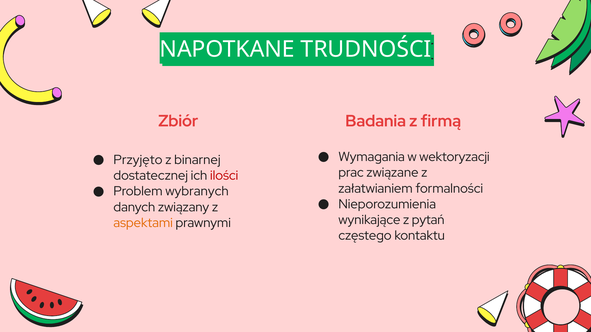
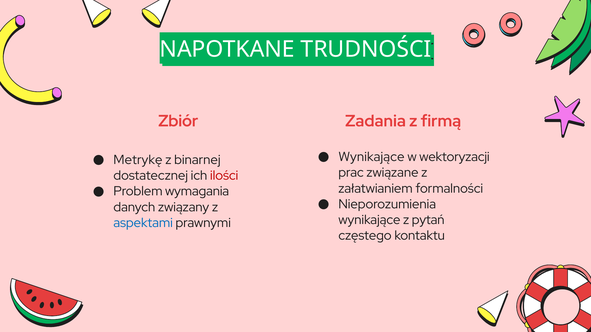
Badania: Badania -> Zadania (376, 121)
Wymagania: Wymagania -> Wynikające (371, 157)
Przyjęto: Przyjęto -> Metrykę (138, 160)
wybranych: wybranych -> wymagania (197, 192)
aspektami colour: orange -> blue (143, 223)
